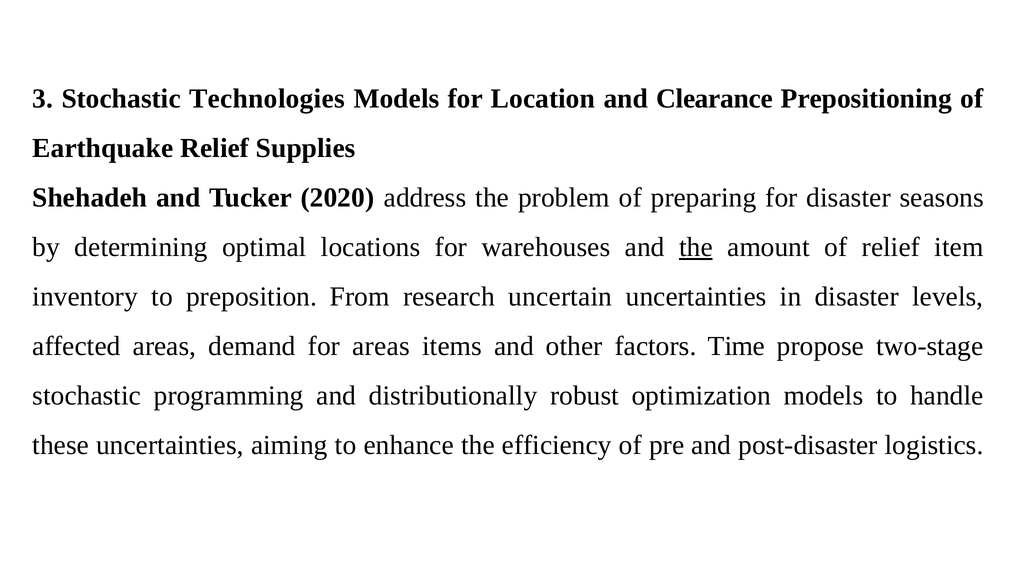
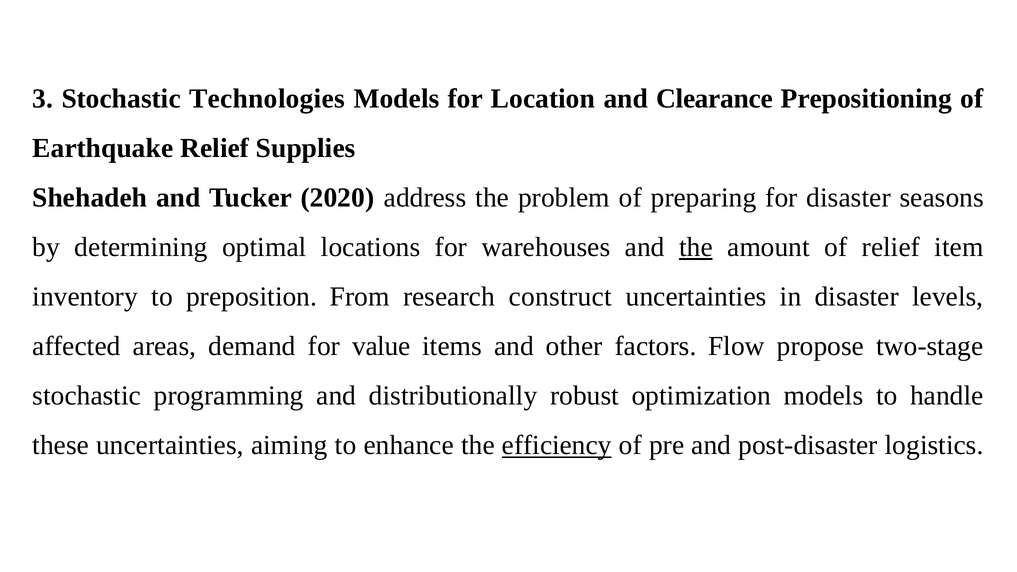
uncertain: uncertain -> construct (560, 297)
for areas: areas -> value (381, 346)
Time: Time -> Flow (736, 346)
efficiency underline: none -> present (557, 445)
